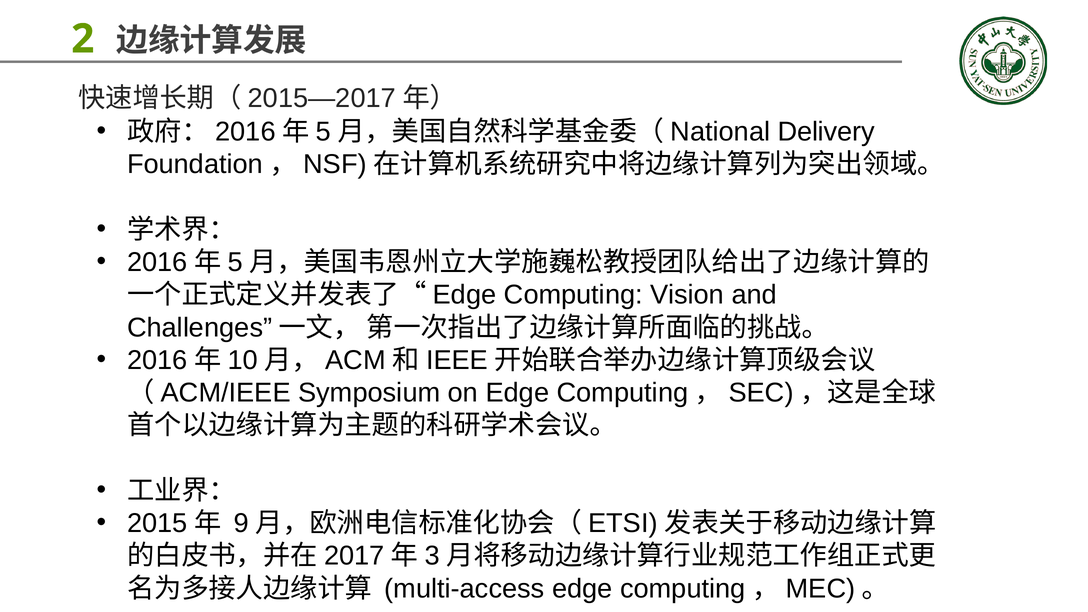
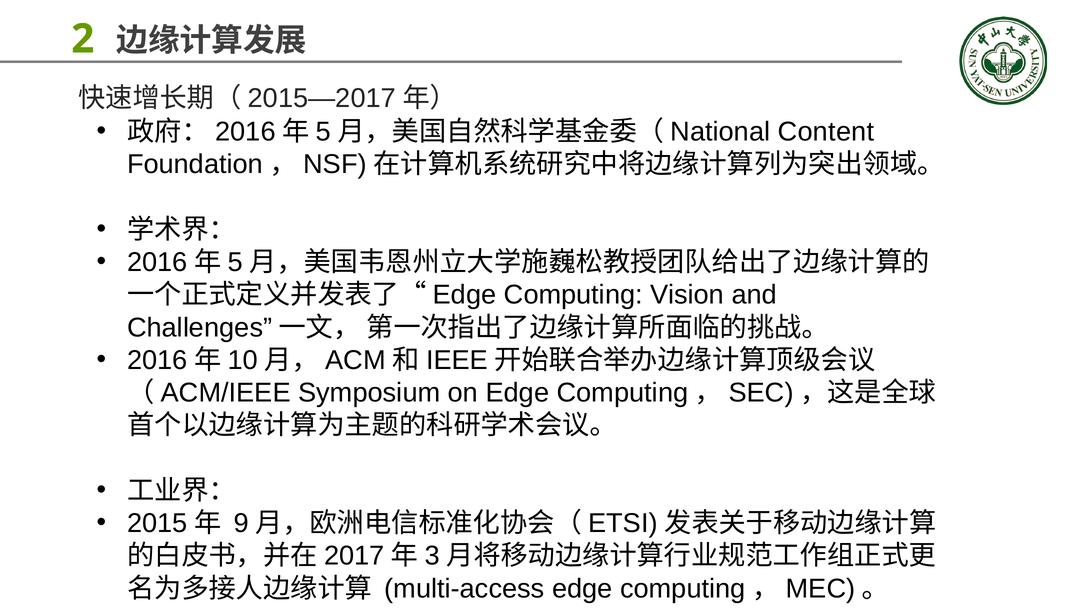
Delivery: Delivery -> Content (826, 132)
